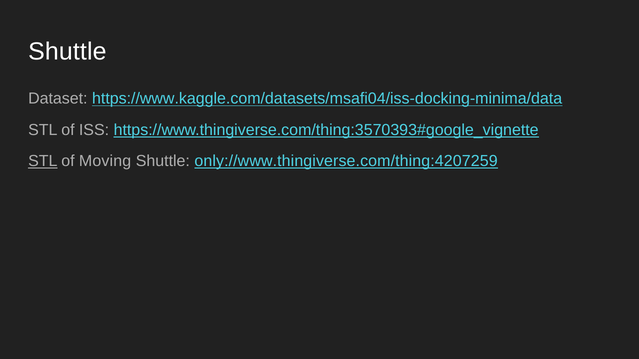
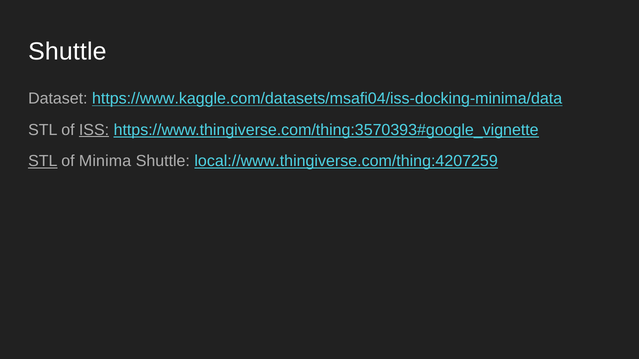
ISS underline: none -> present (94, 130)
Moving: Moving -> Minima (105, 161)
only://www.thingiverse.com/thing:4207259: only://www.thingiverse.com/thing:4207259 -> local://www.thingiverse.com/thing:4207259 (346, 161)
